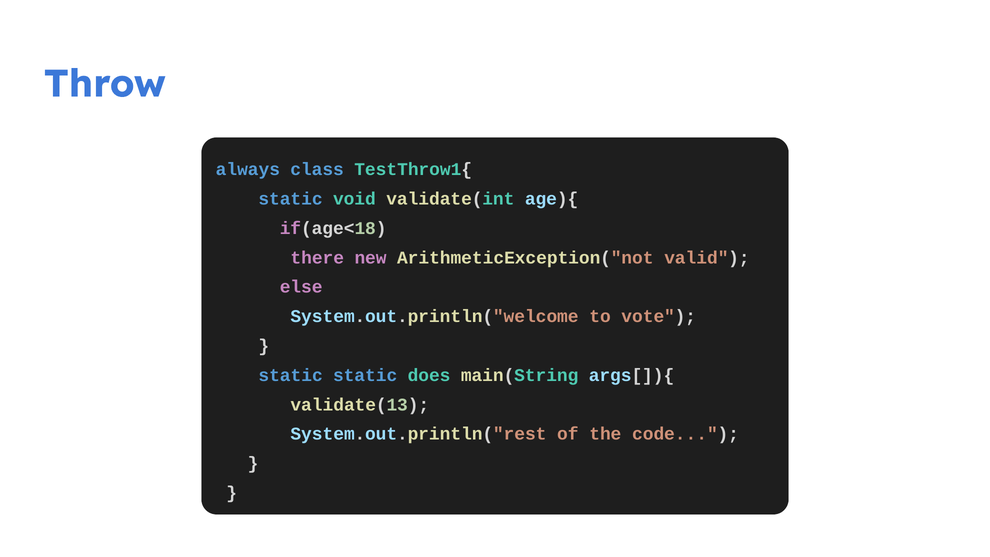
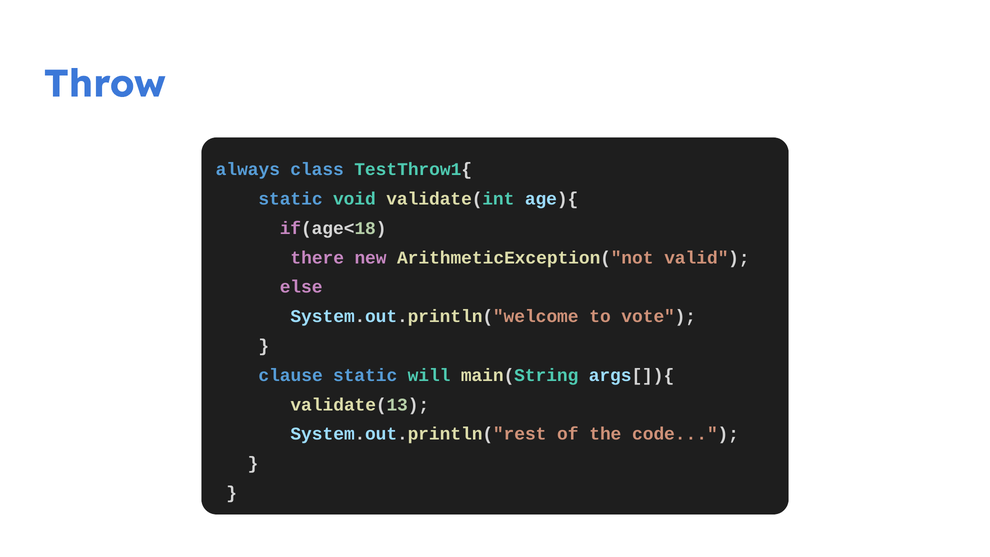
static: static -> clause (291, 375)
does: does -> will (429, 375)
